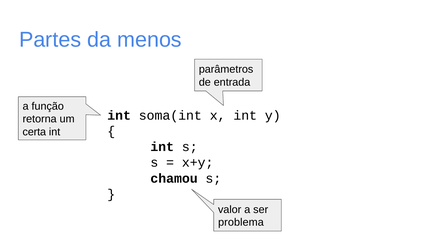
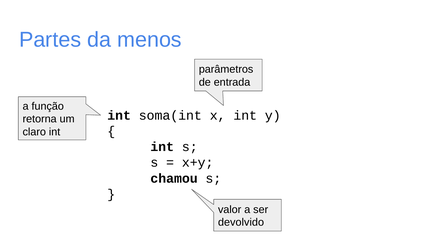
certa: certa -> claro (34, 132)
problema: problema -> devolvido (241, 223)
